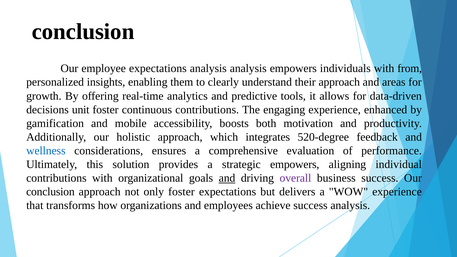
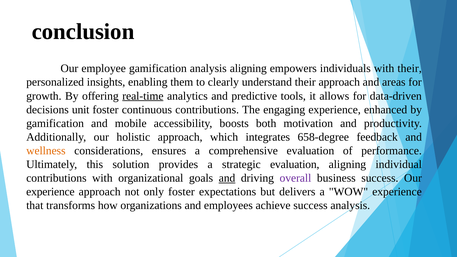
employee expectations: expectations -> gamification (158, 69)
analysis analysis: analysis -> aligning (248, 69)
with from: from -> their (410, 69)
real-time underline: none -> present (143, 96)
520-degree: 520-degree -> 658-degree (323, 137)
wellness colour: blue -> orange (46, 151)
strategic empowers: empowers -> evaluation (295, 164)
conclusion: conclusion -> experience (50, 192)
